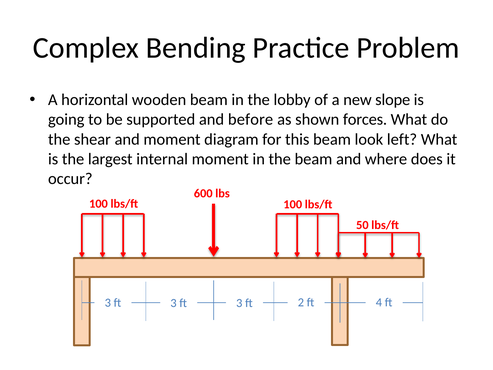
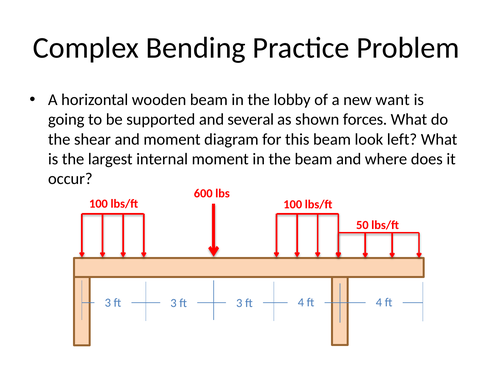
slope: slope -> want (393, 100)
before: before -> several (251, 119)
3 ft 2: 2 -> 4 (301, 302)
